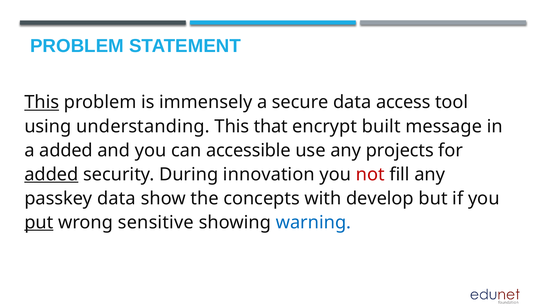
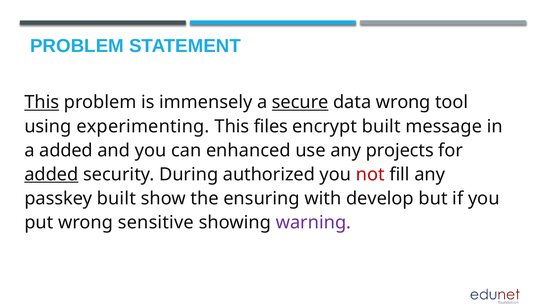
secure underline: none -> present (300, 102)
data access: access -> wrong (403, 102)
understanding: understanding -> experimenting (143, 126)
that: that -> files (271, 126)
accessible: accessible -> enhanced (248, 150)
innovation: innovation -> authorized (269, 174)
passkey data: data -> built (116, 198)
concepts: concepts -> ensuring (262, 198)
put underline: present -> none (39, 222)
warning colour: blue -> purple (313, 222)
